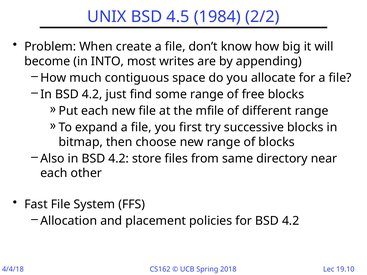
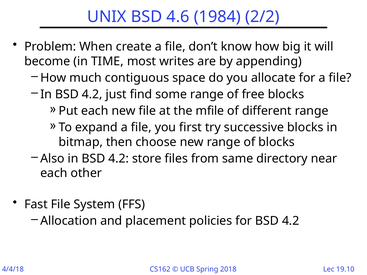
4.5: 4.5 -> 4.6 (178, 17)
INTO: INTO -> TIME (107, 61)
